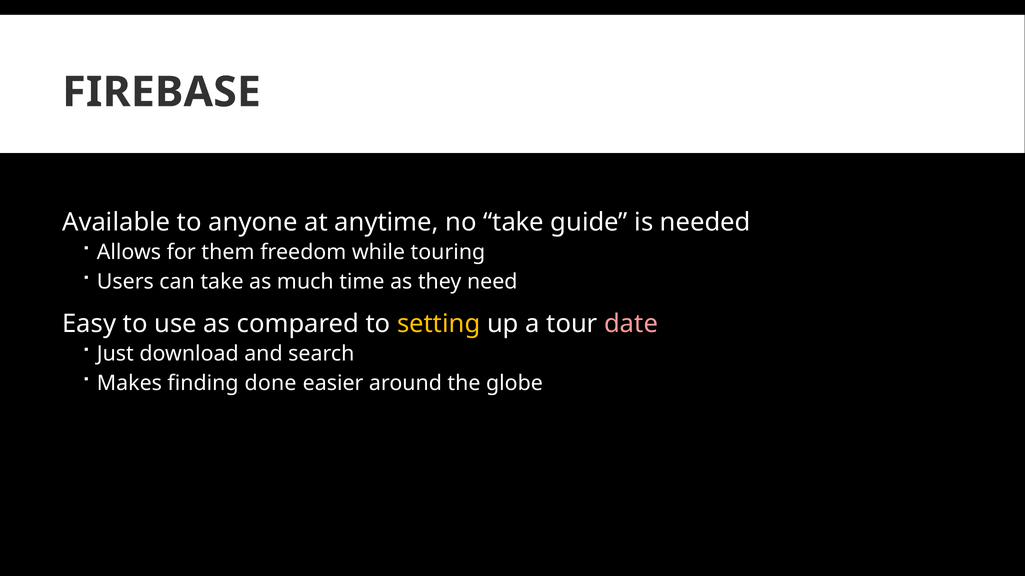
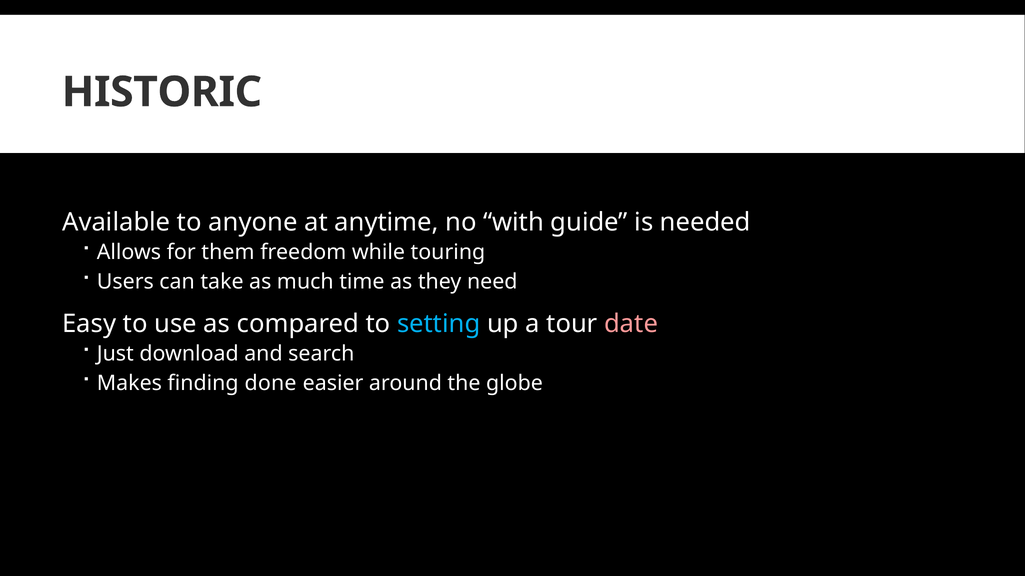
FIREBASE: FIREBASE -> HISTORIC (162, 92)
no take: take -> with (514, 223)
setting colour: yellow -> light blue (439, 324)
